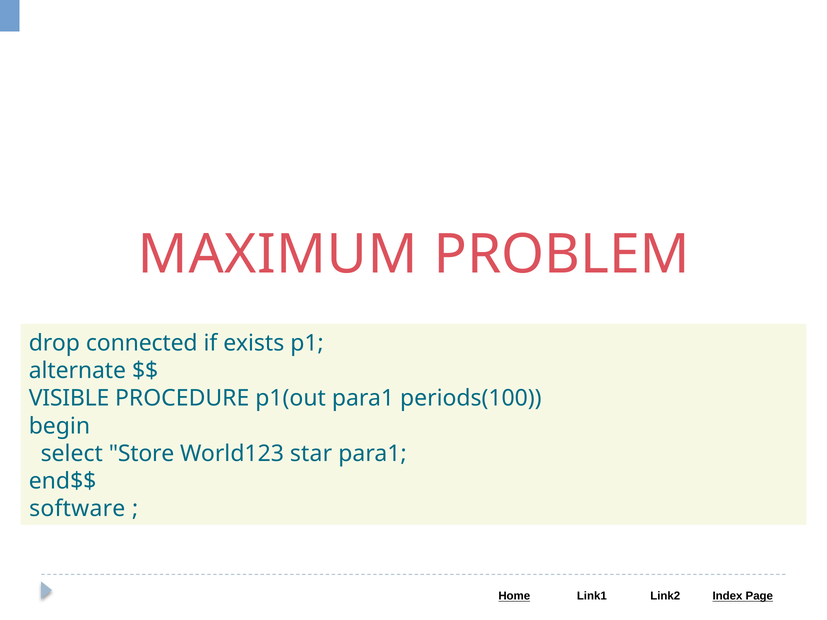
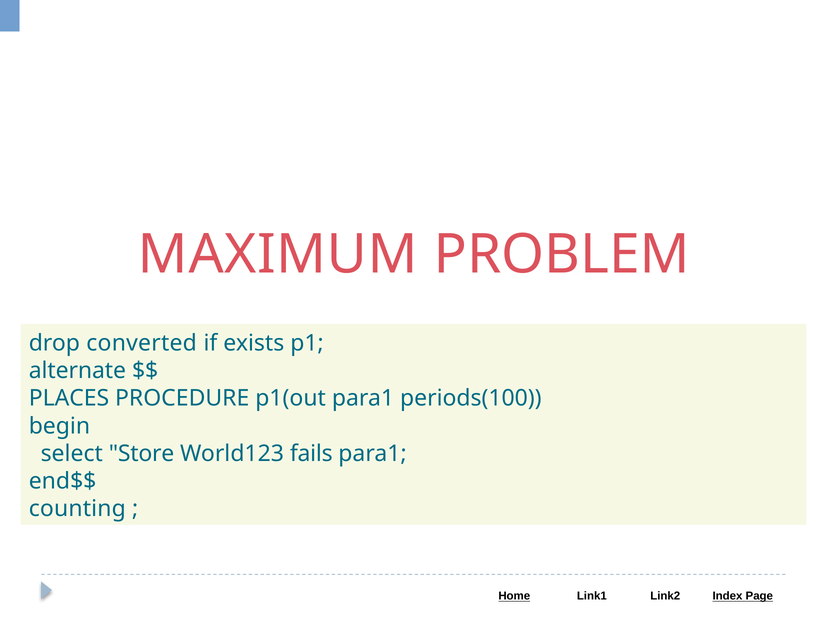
connected: connected -> converted (142, 343)
VISIBLE: VISIBLE -> PLACES (69, 399)
star: star -> fails (311, 454)
software: software -> counting (77, 509)
